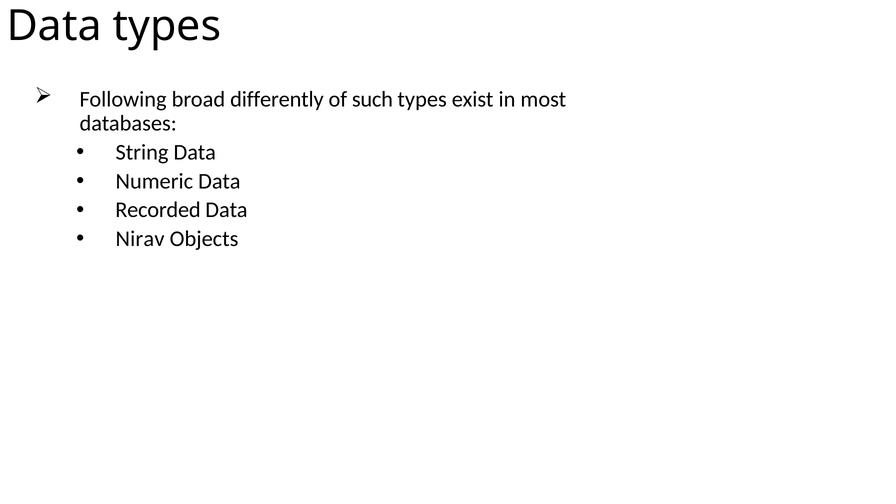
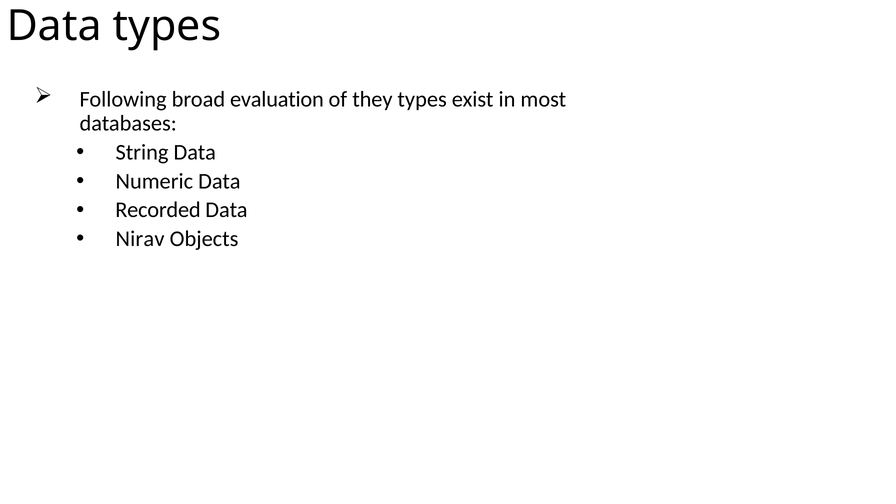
differently: differently -> evaluation (277, 99)
such: such -> they (372, 99)
